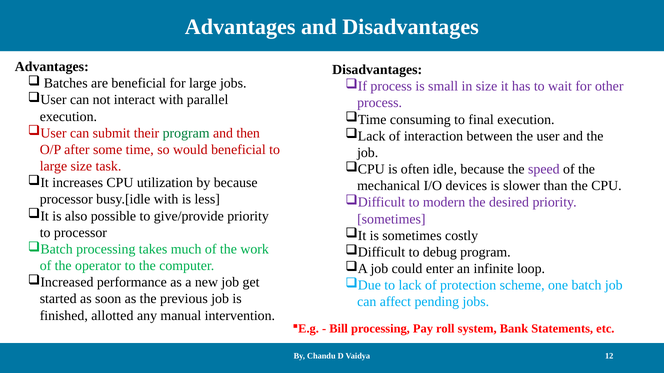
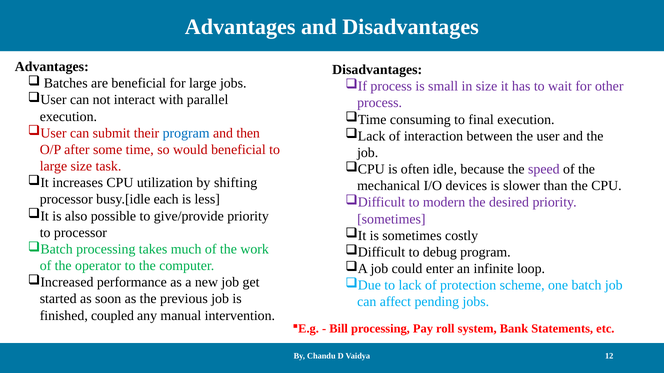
program colour: green -> blue (186, 133)
by because: because -> shifting (236, 183)
busy.[idle with: with -> each (166, 200)
allotted: allotted -> coupled (112, 316)
